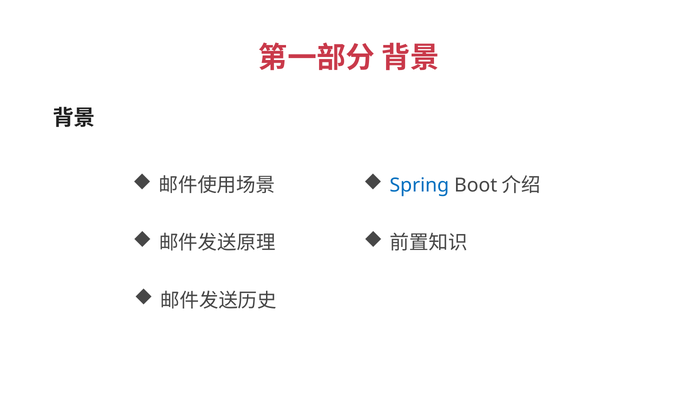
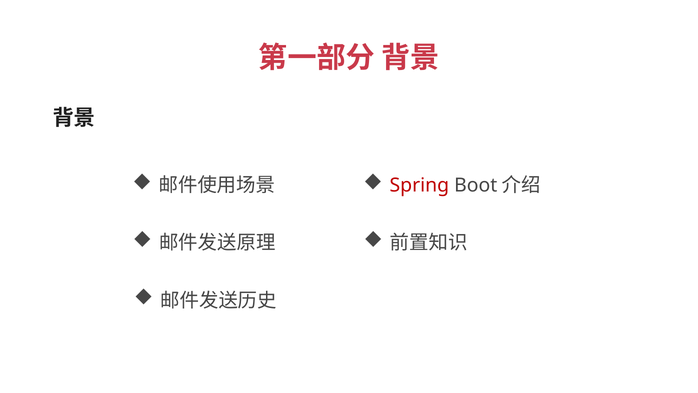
Spring colour: blue -> red (419, 185)
